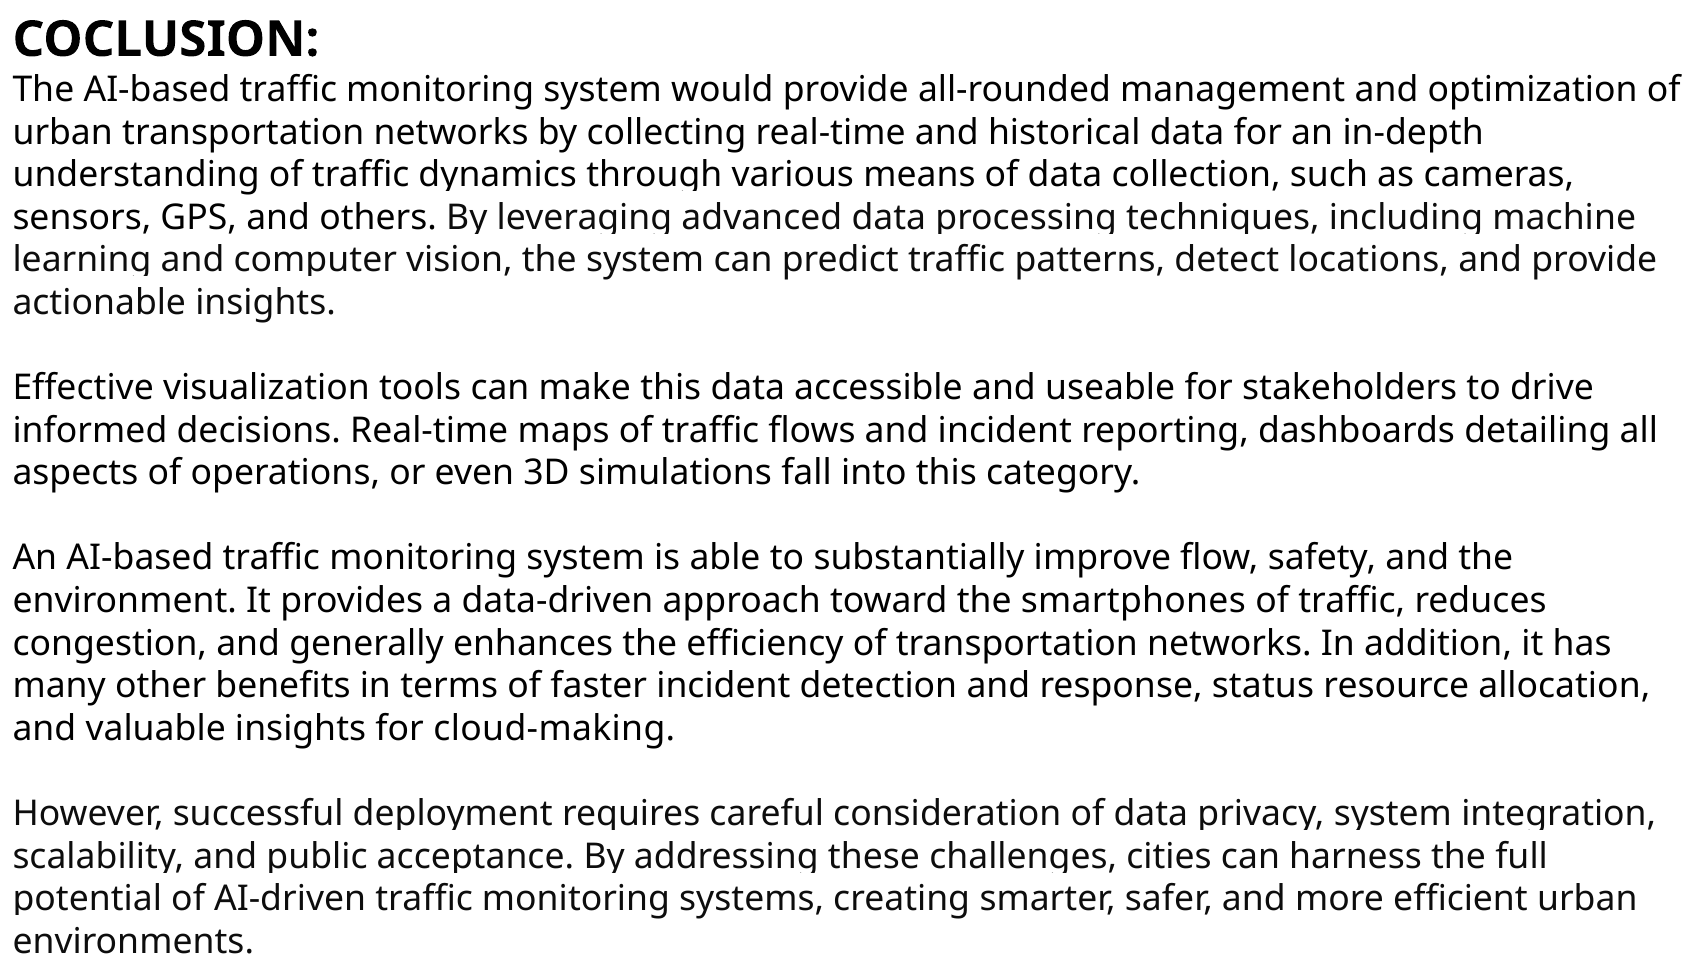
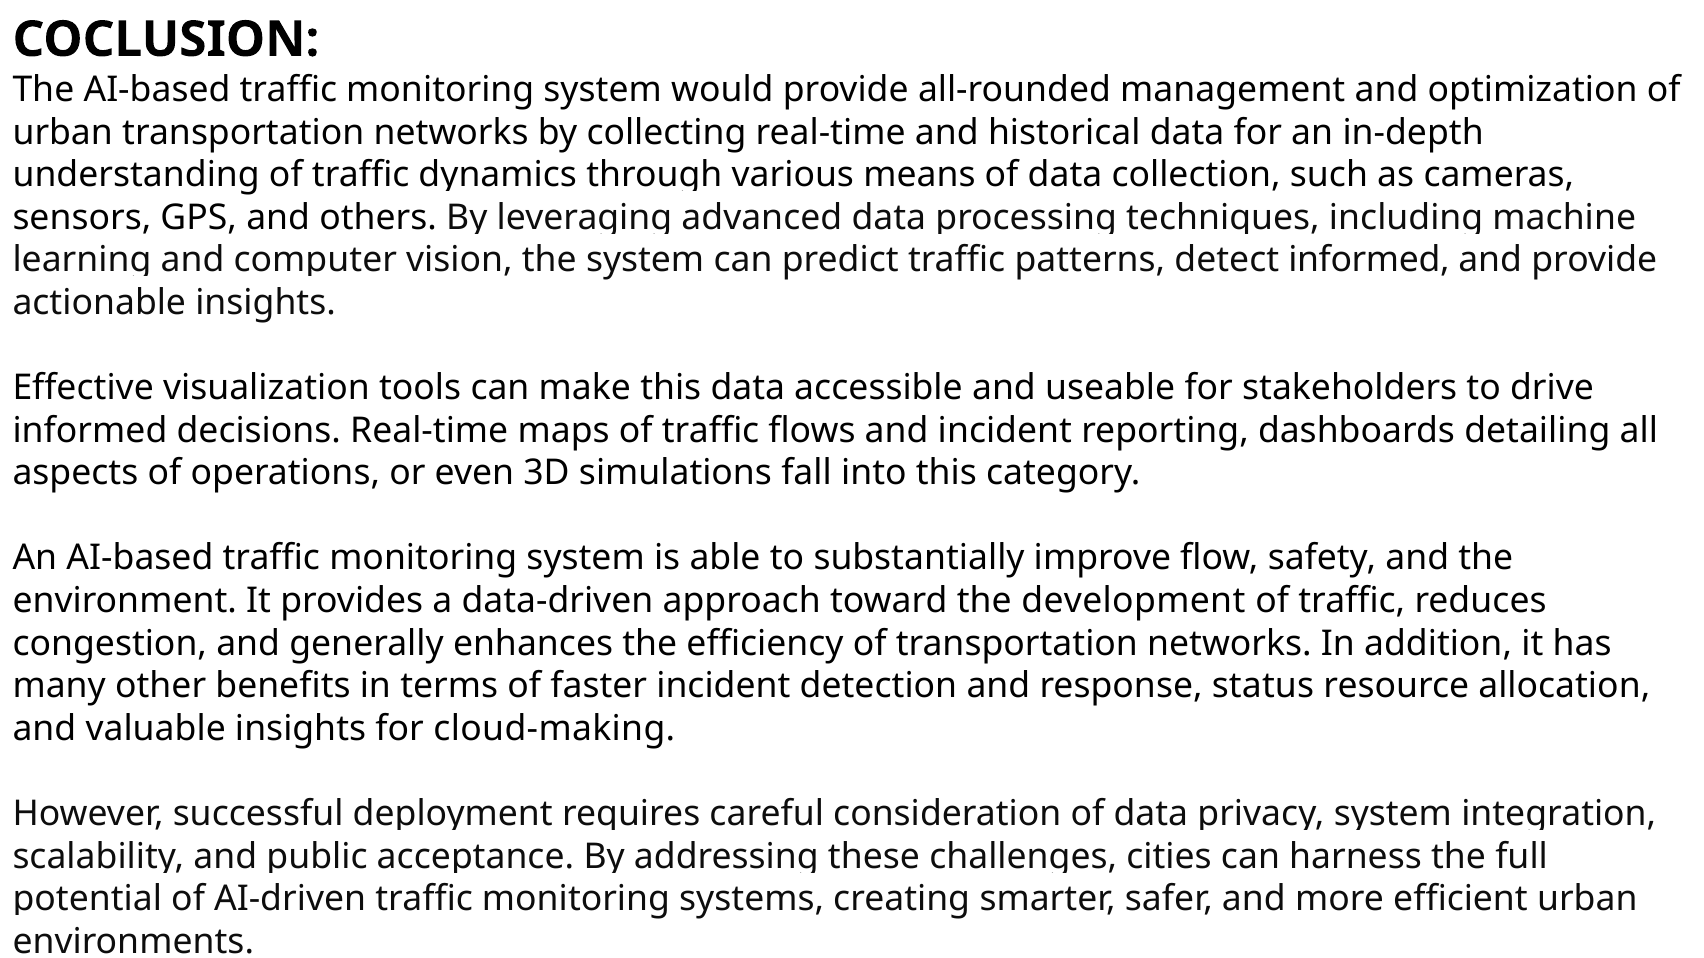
detect locations: locations -> informed (1369, 260)
smartphones: smartphones -> development (1133, 601)
